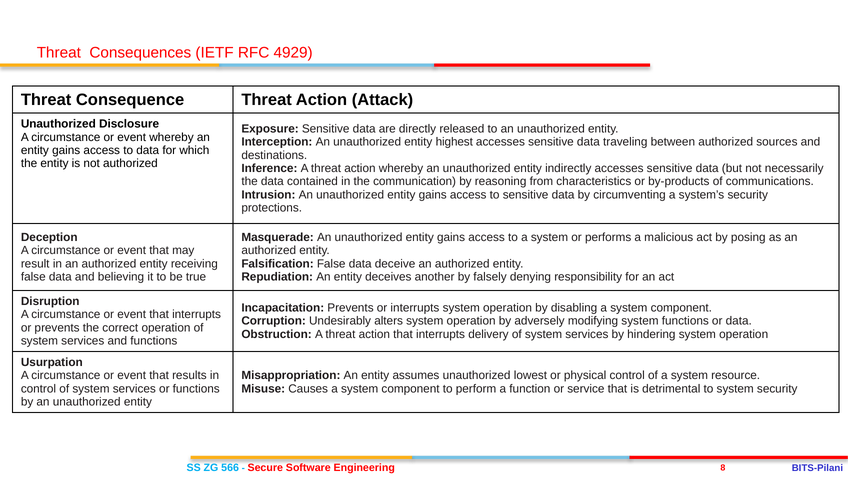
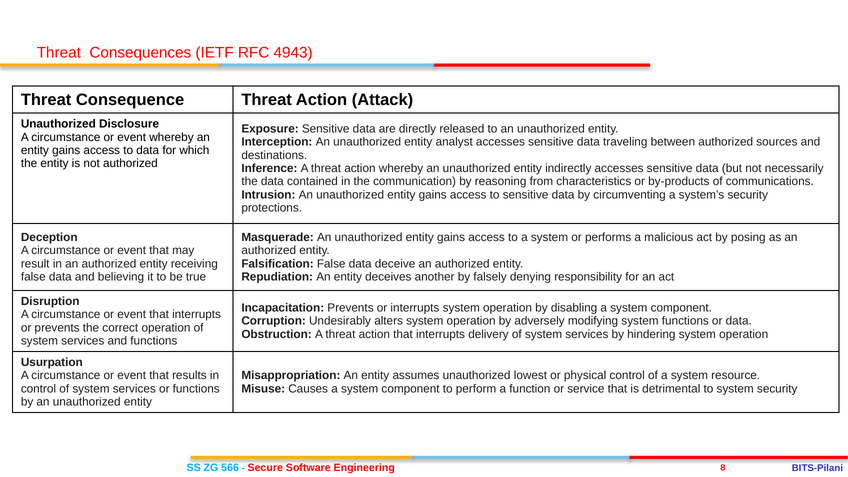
4929: 4929 -> 4943 (293, 53)
highest: highest -> analyst (454, 142)
